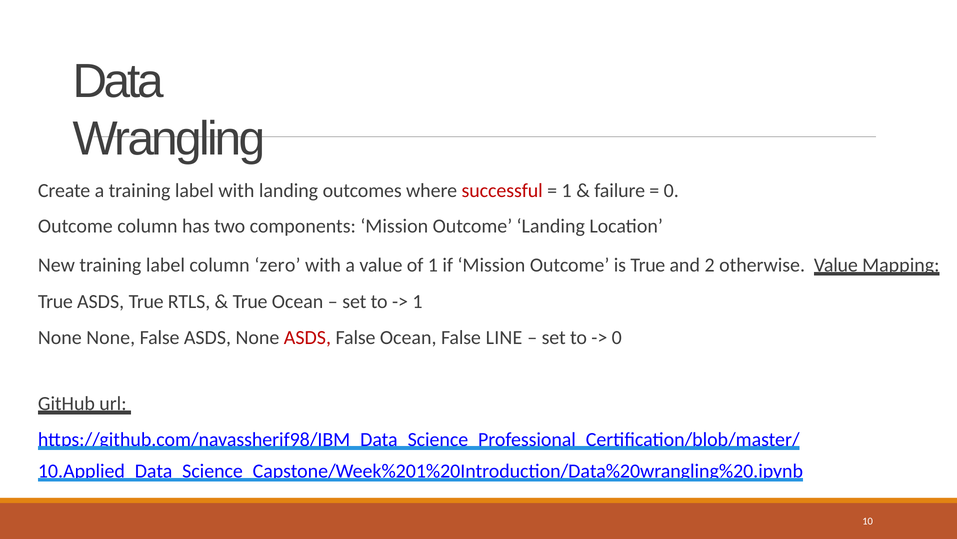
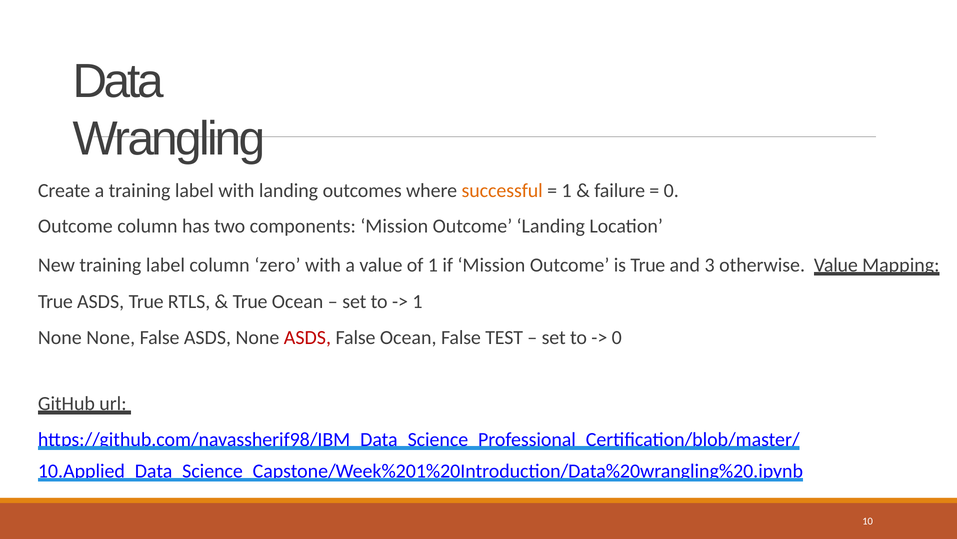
successful colour: red -> orange (502, 190)
2: 2 -> 3 (710, 265)
LINE: LINE -> TEST (504, 337)
